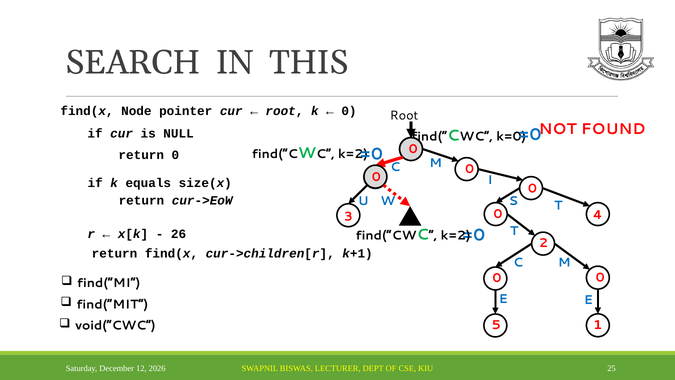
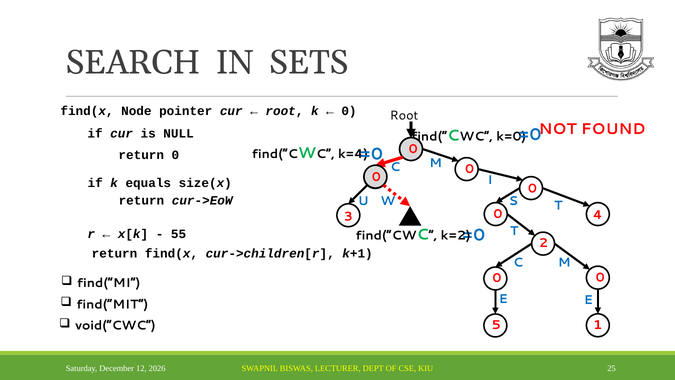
THIS: THIS -> SETS (309, 63)
C k=2: k=2 -> k=4 (353, 154)
26: 26 -> 55 (179, 234)
